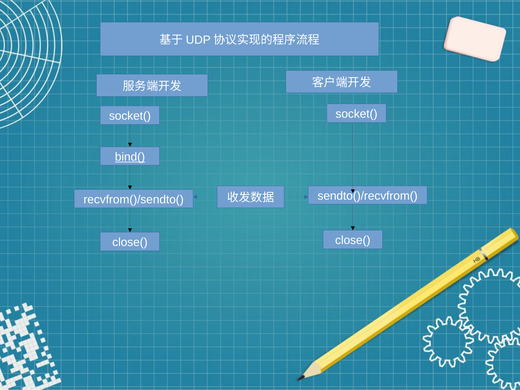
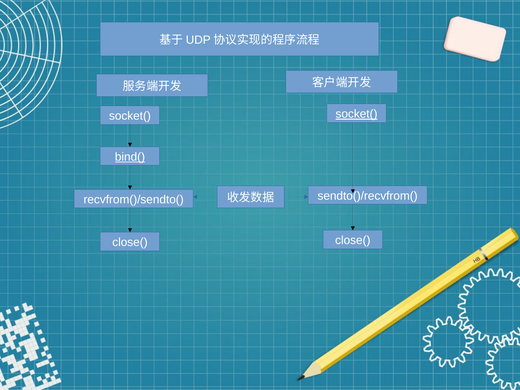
socket( underline: none -> present (356, 114)
